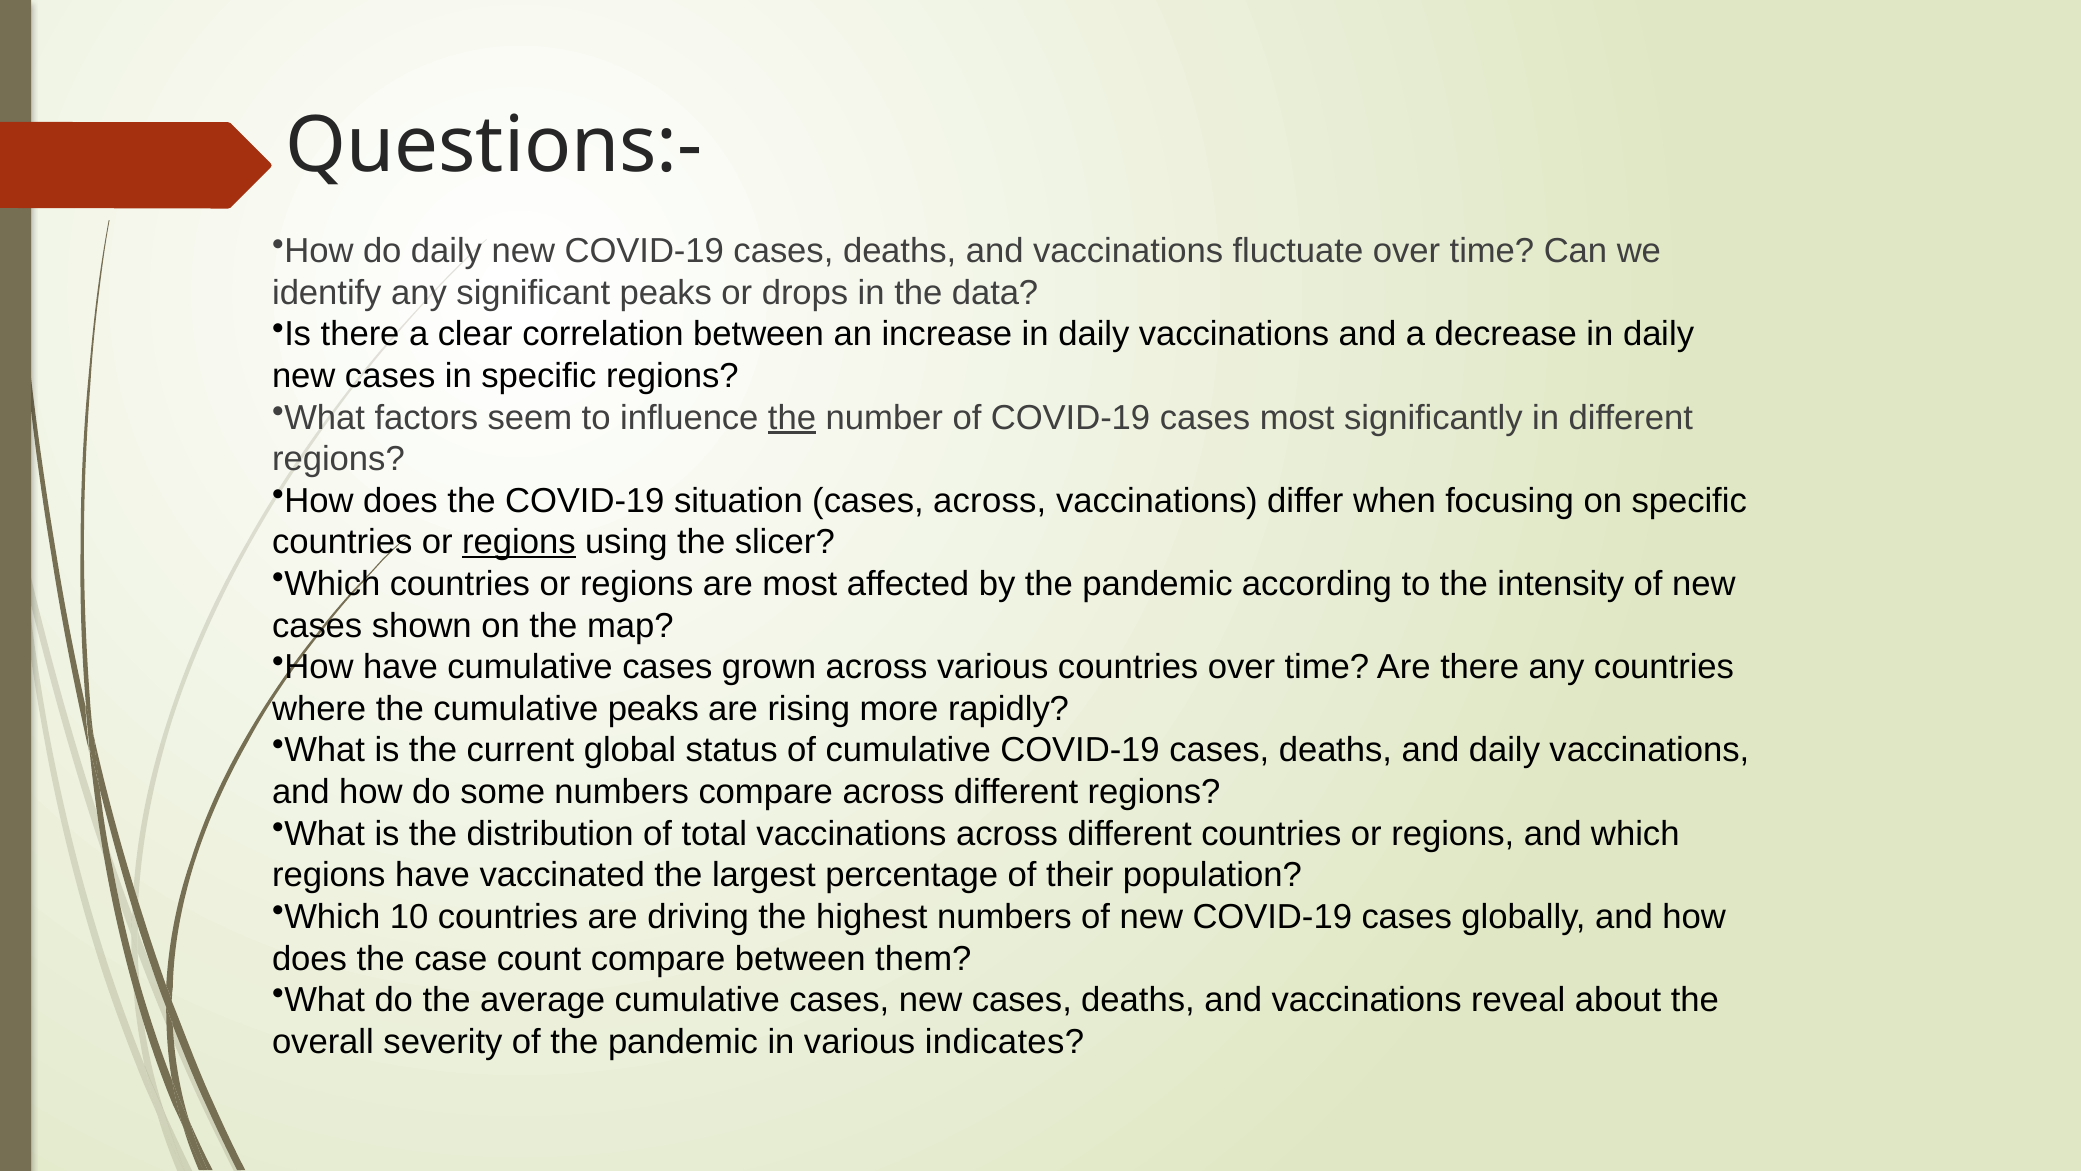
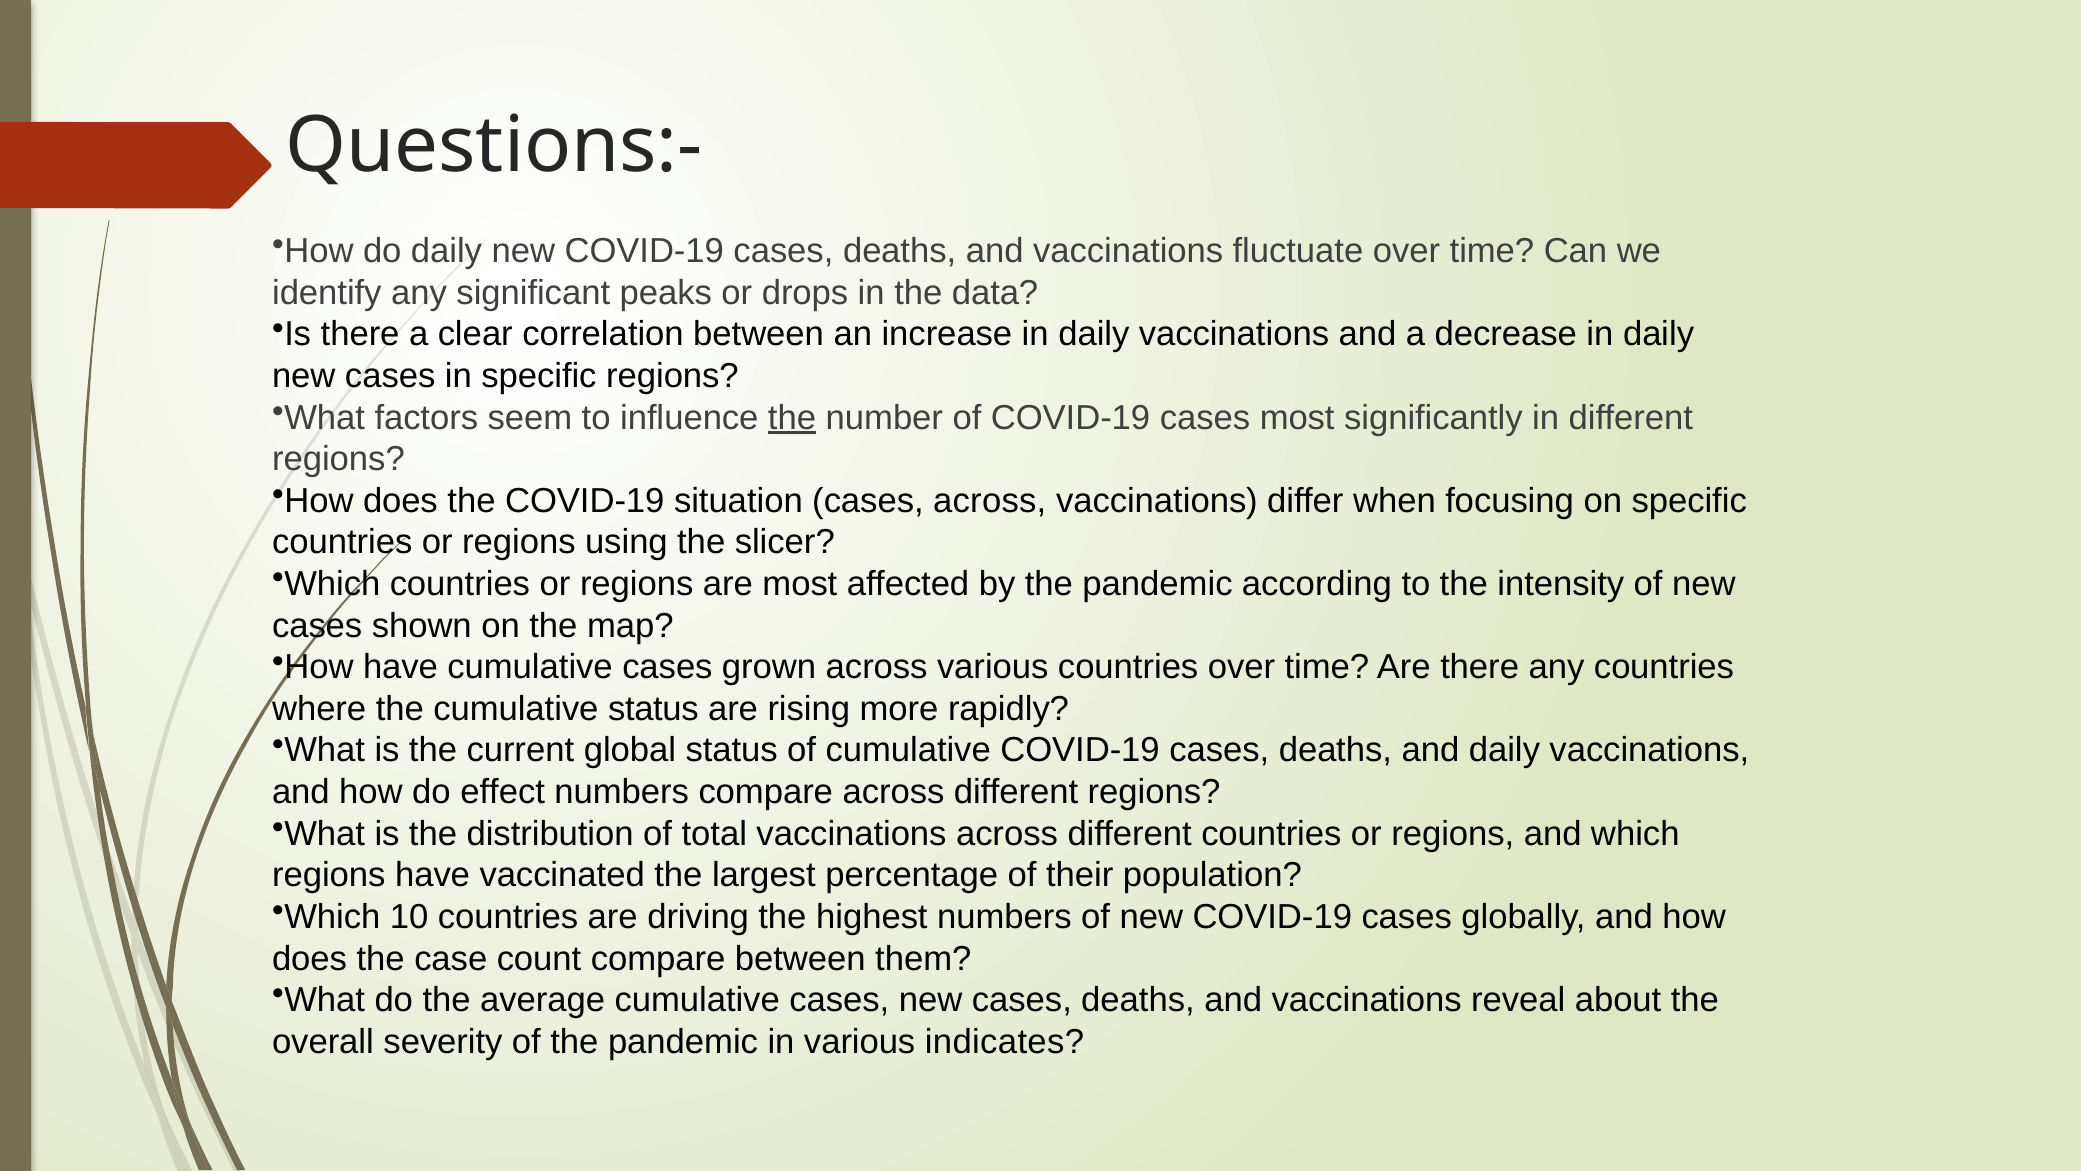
regions underline: present -> none (519, 542)
cumulative peaks: peaks -> status (653, 709)
some: some -> effect (503, 792)
